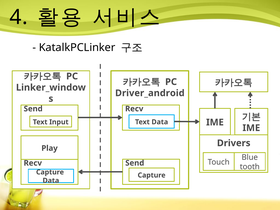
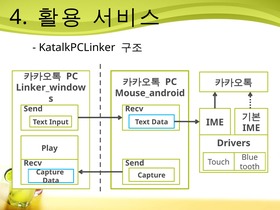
Driver_android: Driver_android -> Mouse_android (150, 93)
